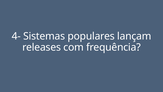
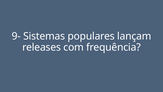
4-: 4- -> 9- (16, 36)
